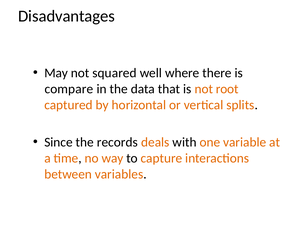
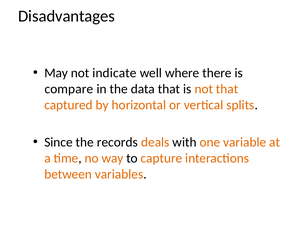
squared: squared -> indicate (114, 73)
not root: root -> that (227, 89)
